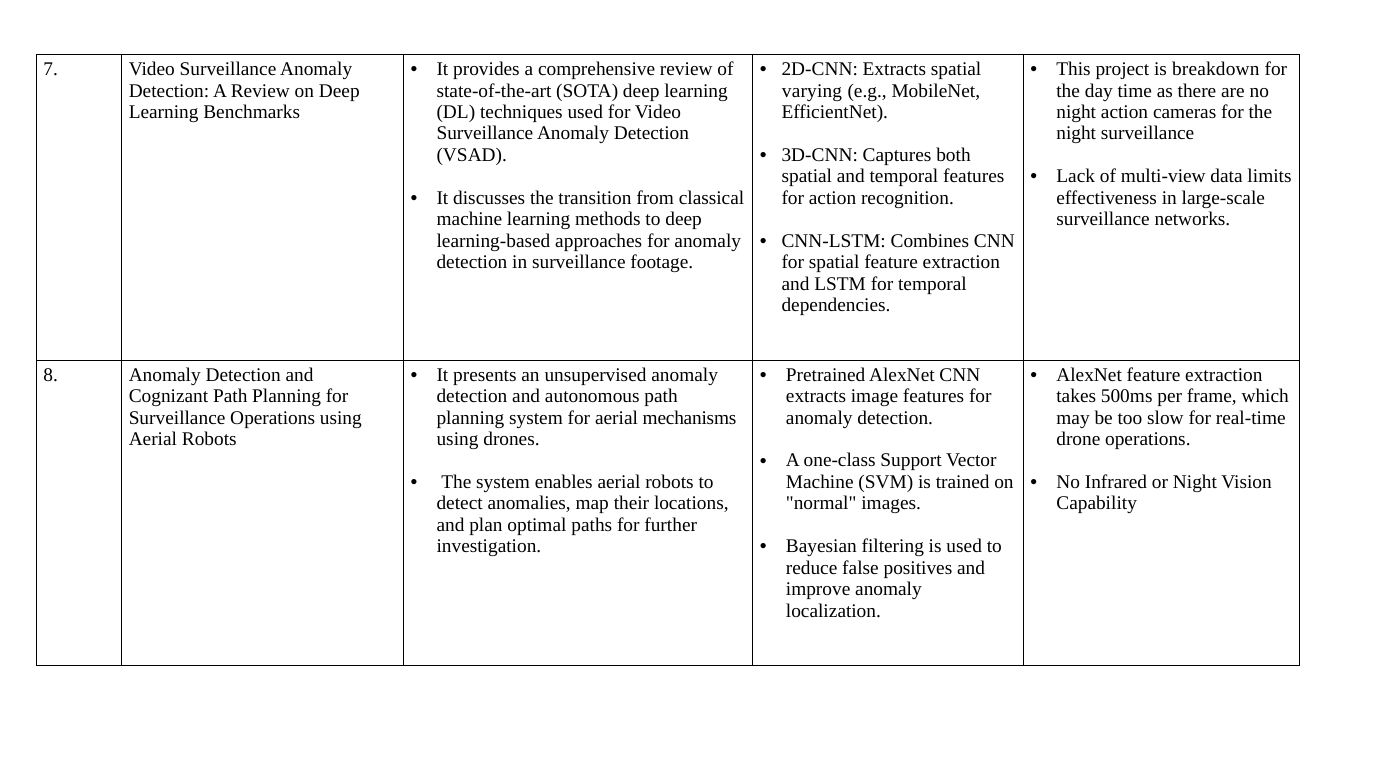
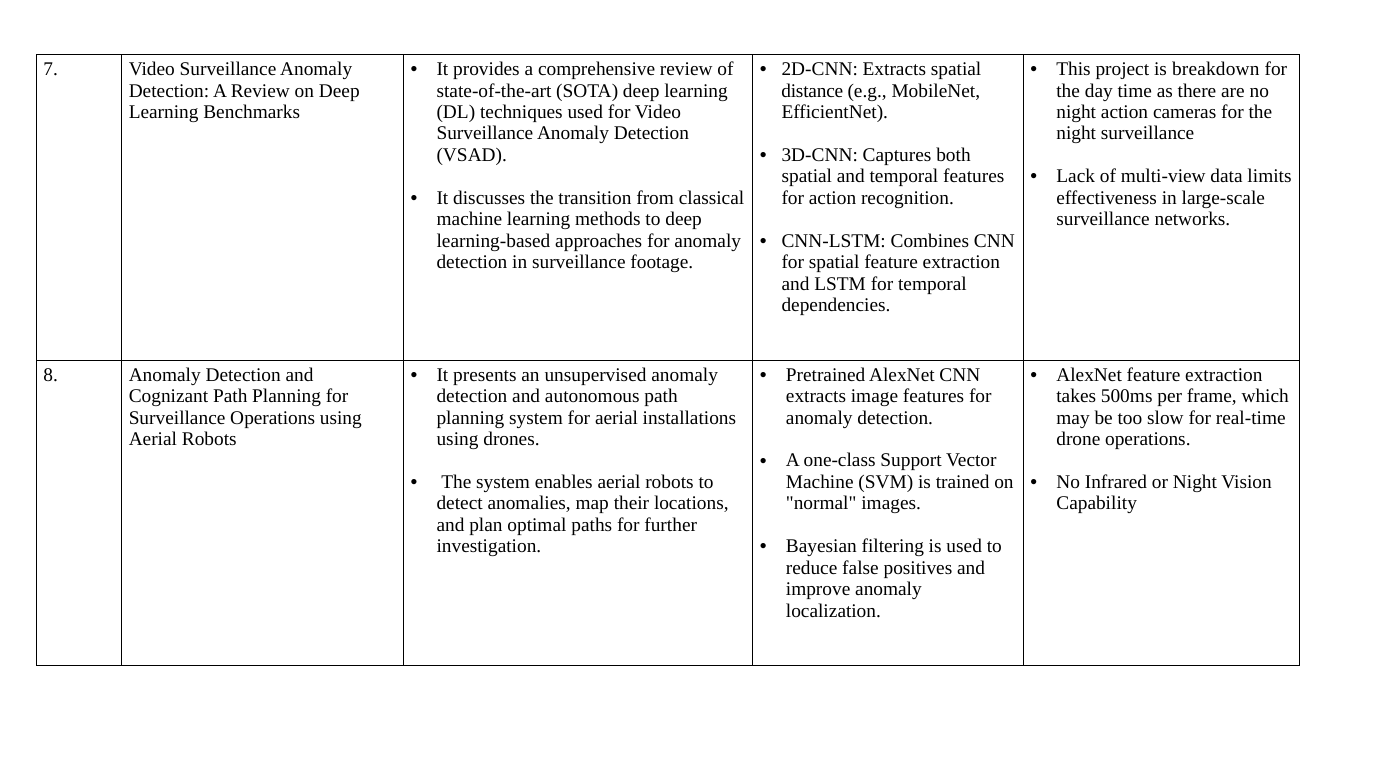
varying: varying -> distance (812, 91)
mechanisms: mechanisms -> installations (689, 417)
